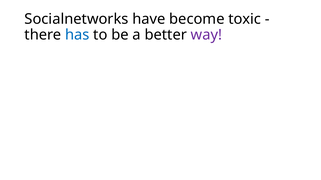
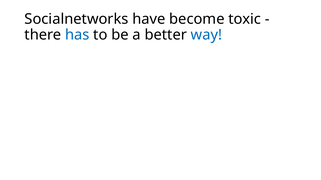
way colour: purple -> blue (206, 35)
